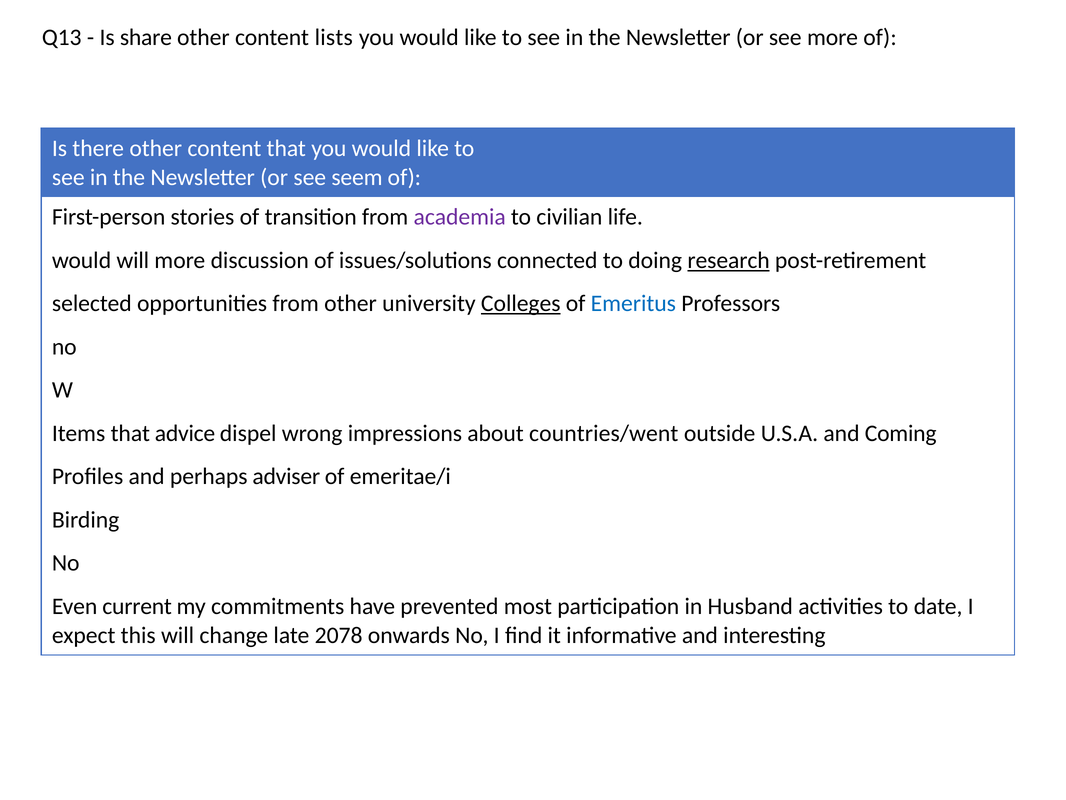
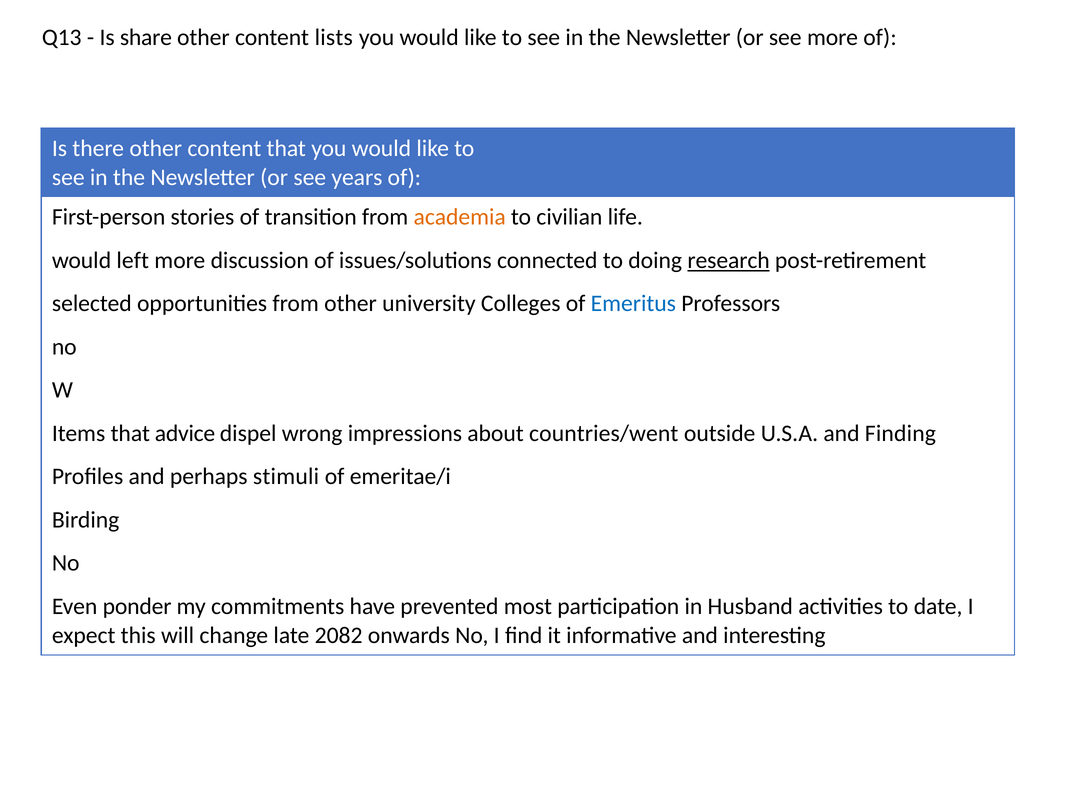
seem: seem -> years (357, 177)
academia colour: purple -> orange (460, 217)
would will: will -> left (133, 260)
Colleges underline: present -> none (521, 303)
Coming: Coming -> Finding (900, 433)
adviser: adviser -> stimuli (286, 476)
current: current -> ponder (137, 606)
2078: 2078 -> 2082 (339, 635)
